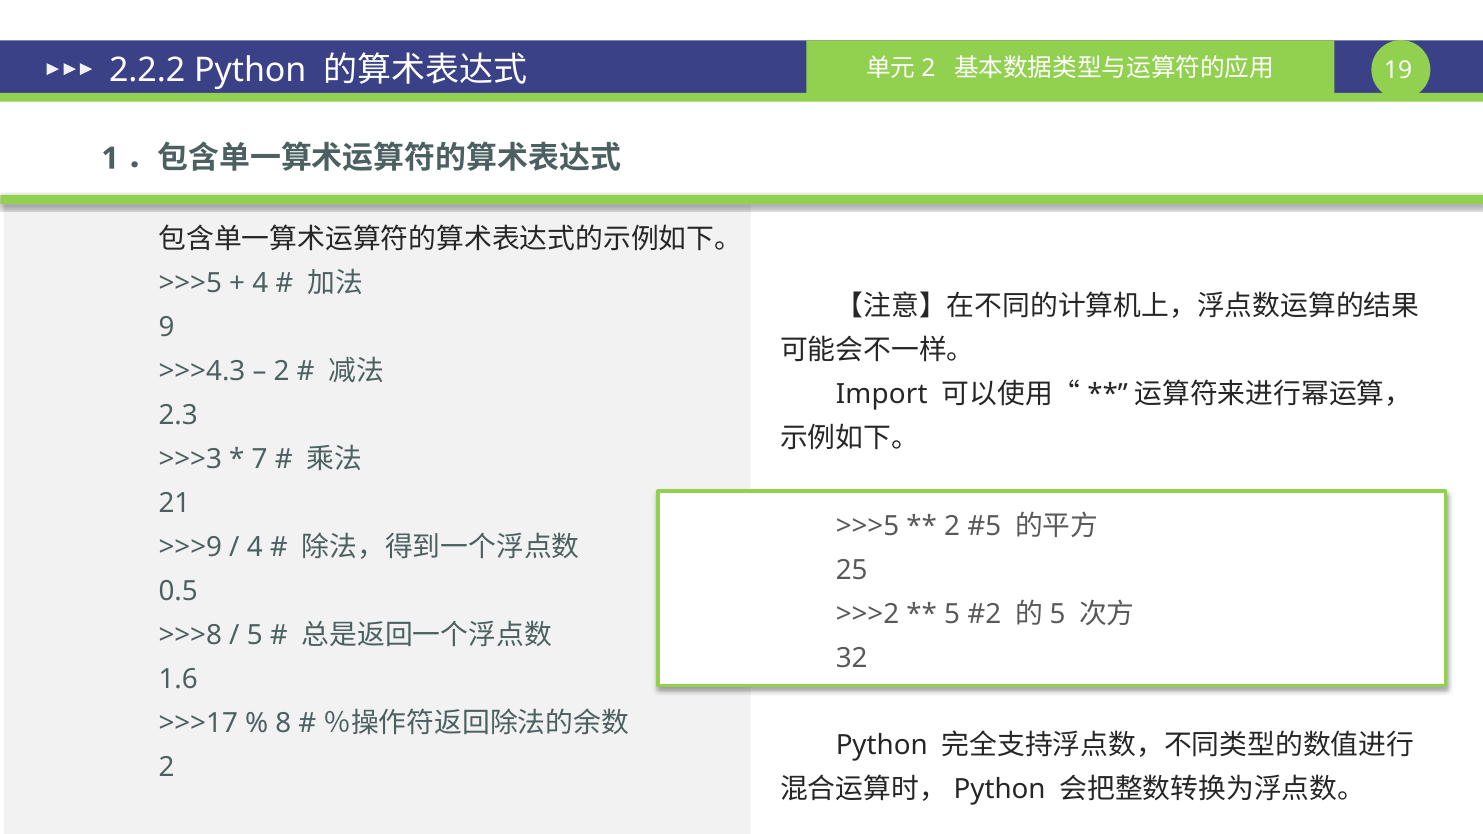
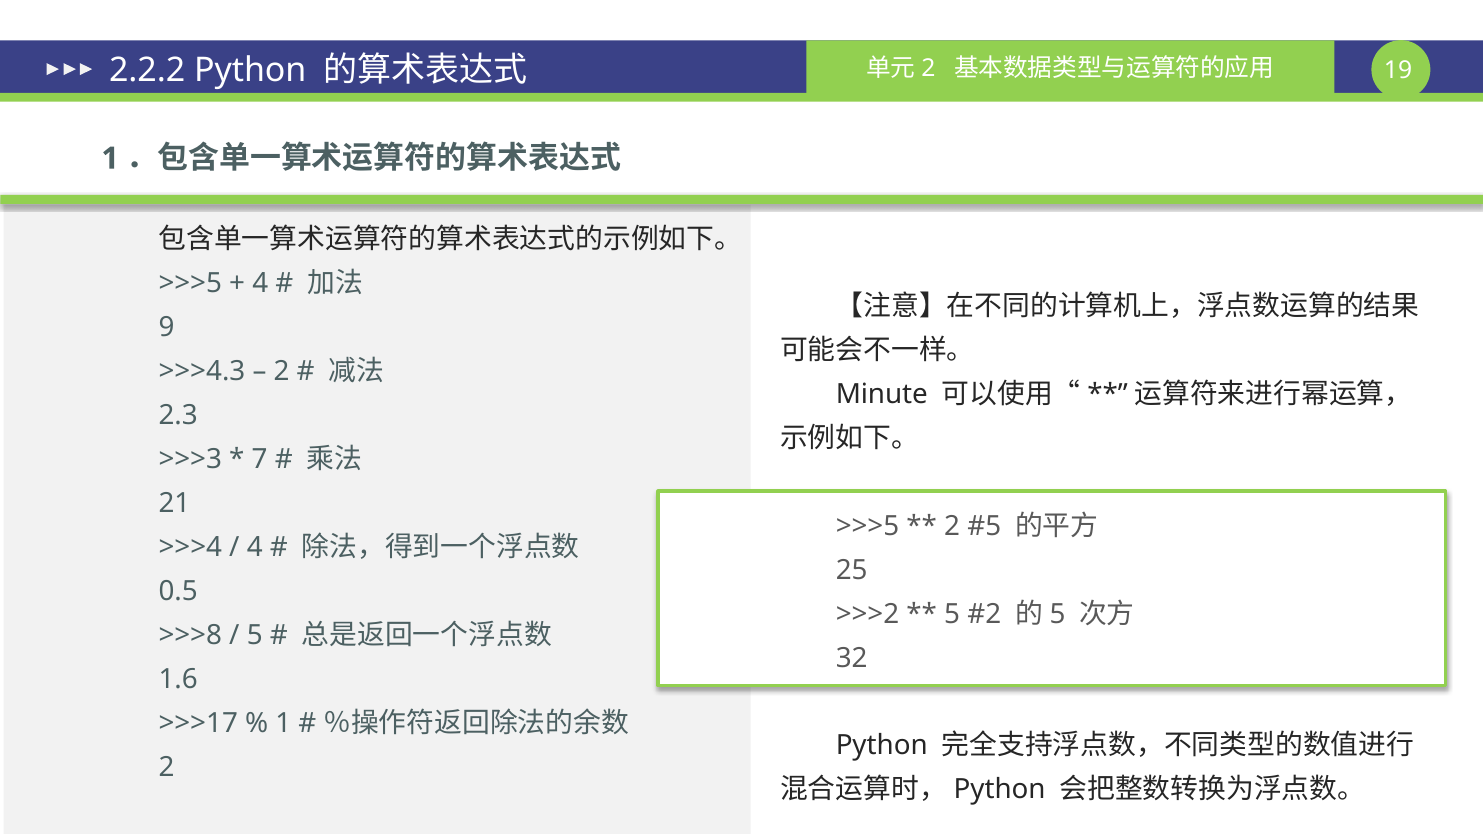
Import: Import -> Minute (882, 394)
>>>9: >>>9 -> >>>4 (190, 548)
8: 8 -> 1 (283, 723)
